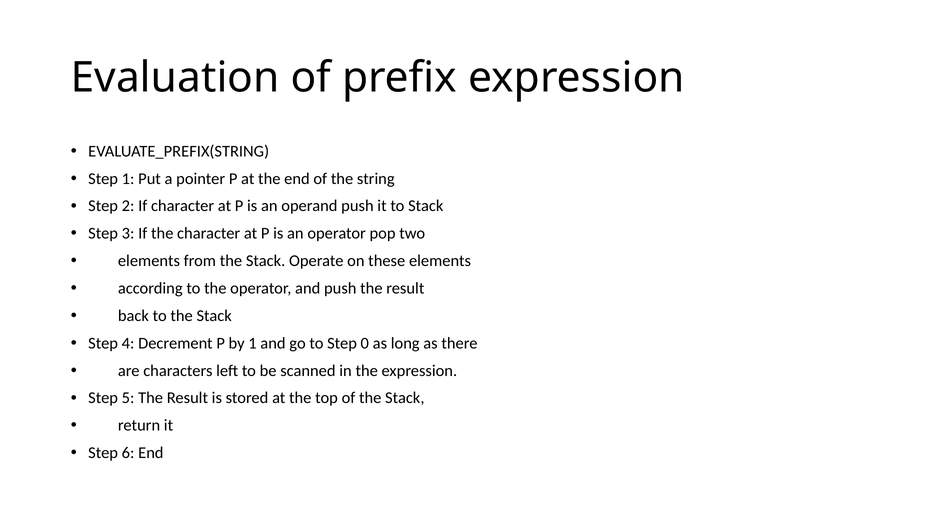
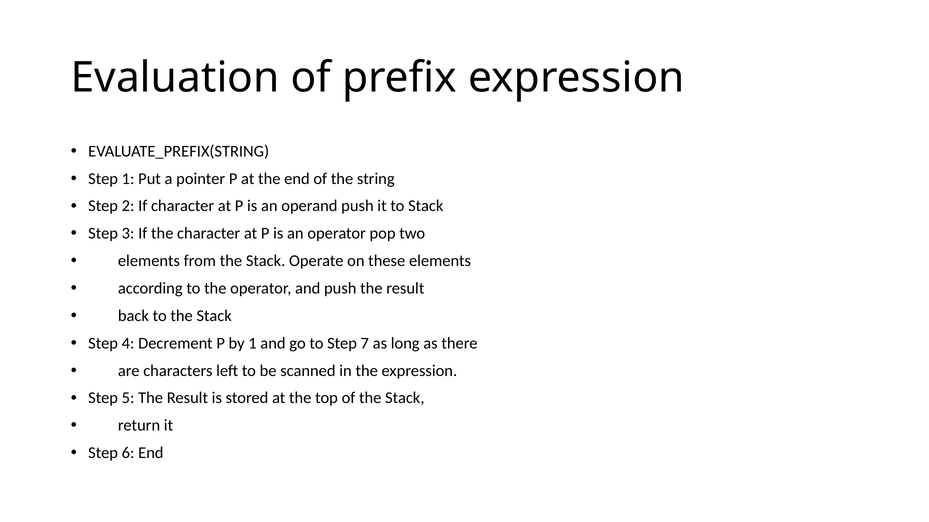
0: 0 -> 7 (365, 344)
